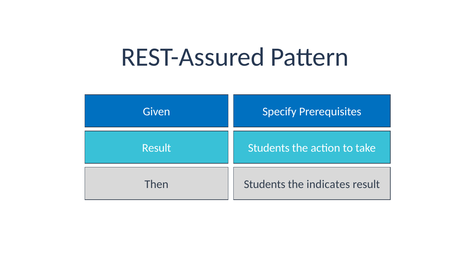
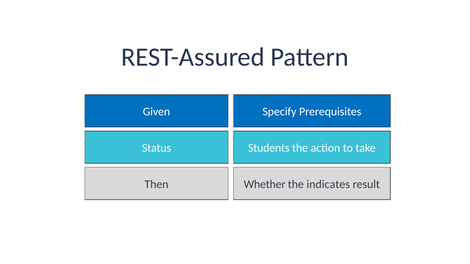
Result: Result -> Status (157, 148)
Students: Students -> Whether (265, 185)
